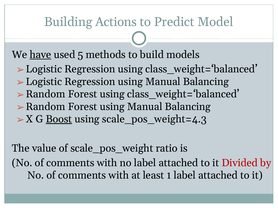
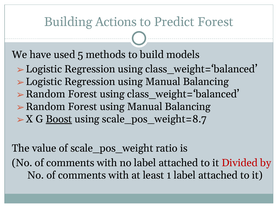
Predict Model: Model -> Forest (215, 22)
have underline: present -> none (40, 55)
scale_pos_weight=4.3: scale_pos_weight=4.3 -> scale_pos_weight=8.7 (154, 119)
